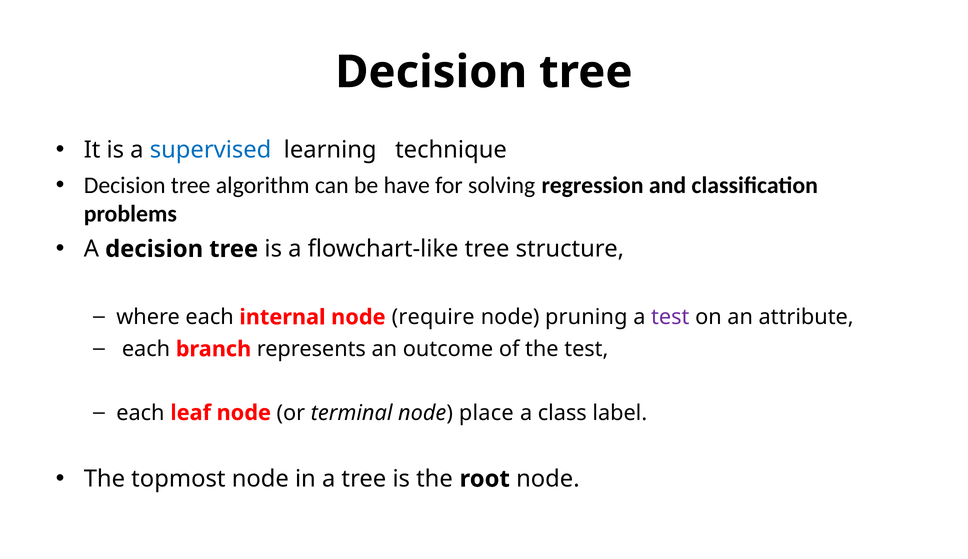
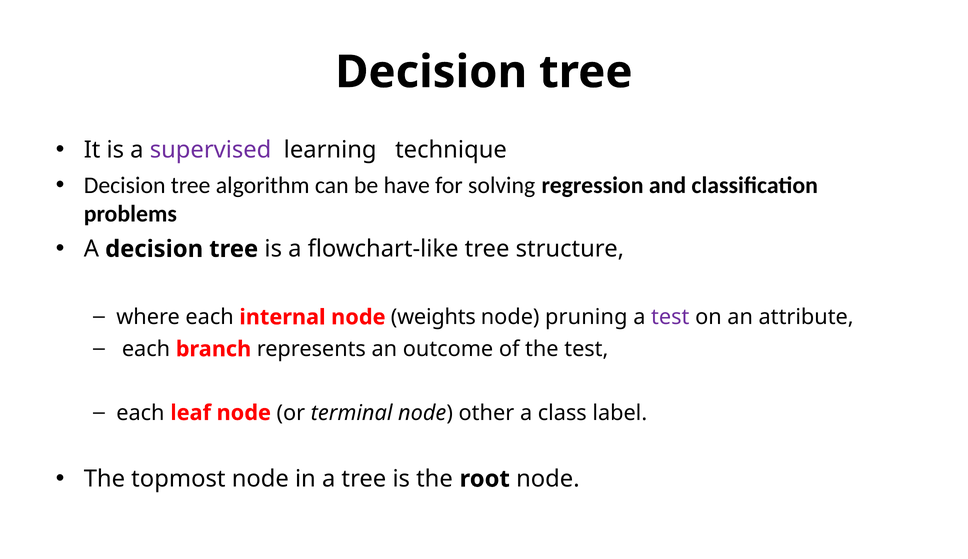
supervised colour: blue -> purple (211, 150)
require: require -> weights (433, 317)
place: place -> other (486, 412)
